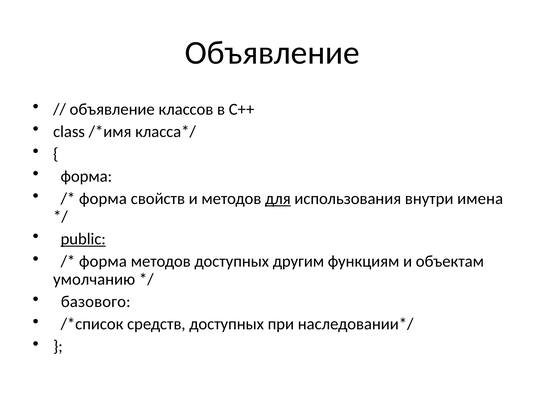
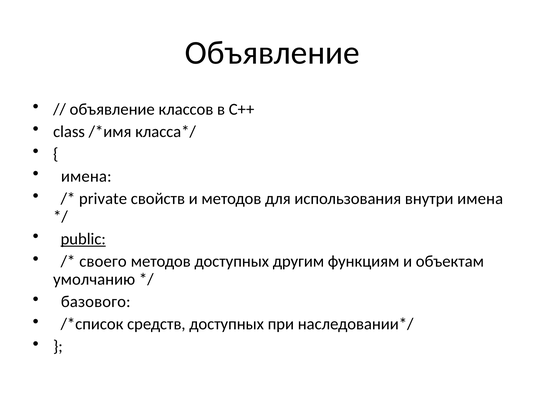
форма: форма -> имена (86, 176)
форма: форма -> private (103, 199)
для underline: present -> none (278, 199)
форма: форма -> своего (103, 261)
